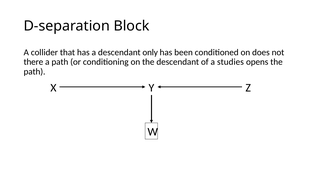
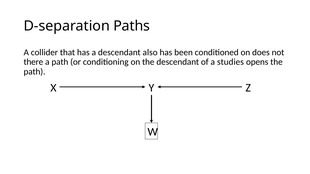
Block: Block -> Paths (132, 26)
only: only -> also (150, 52)
